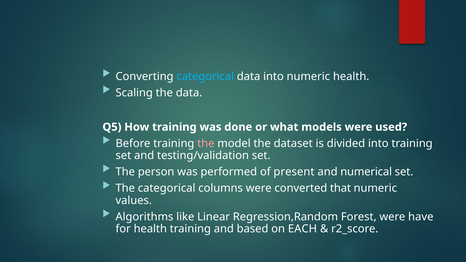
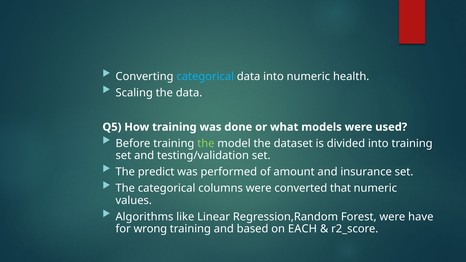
the colour: pink -> light green (206, 143)
person: person -> predict (156, 172)
present: present -> amount (294, 172)
numerical: numerical -> insurance (366, 172)
for health: health -> wrong (150, 229)
